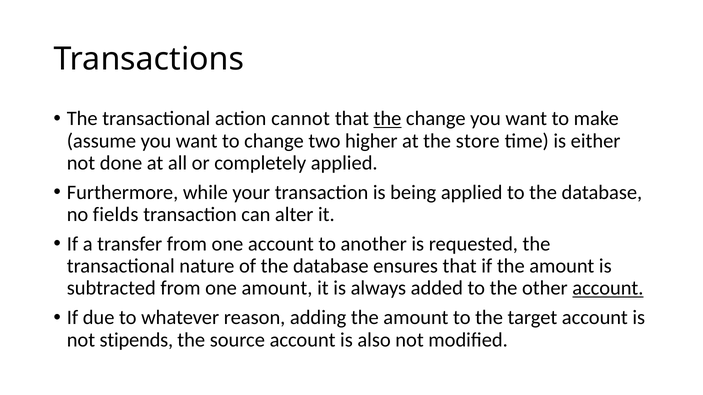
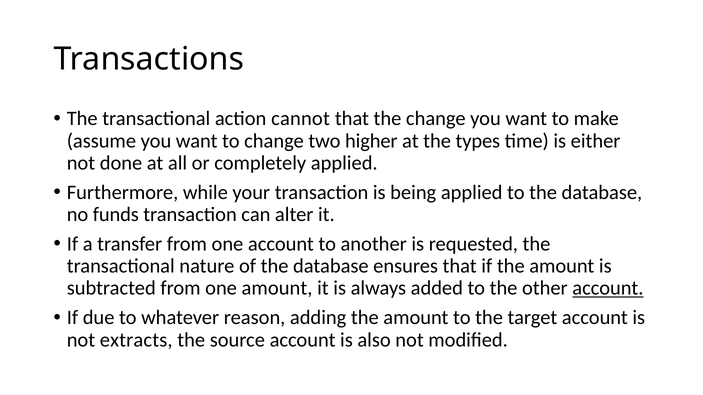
the underline: present -> none (387, 119)
store: store -> types (478, 141)
fields: fields -> funds (116, 215)
stipends: stipends -> extracts (136, 340)
